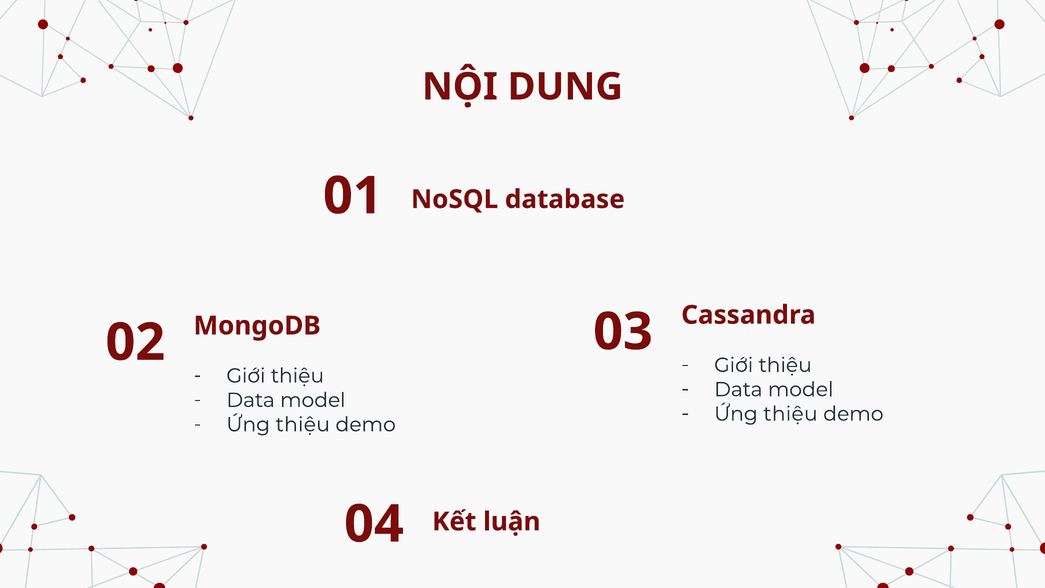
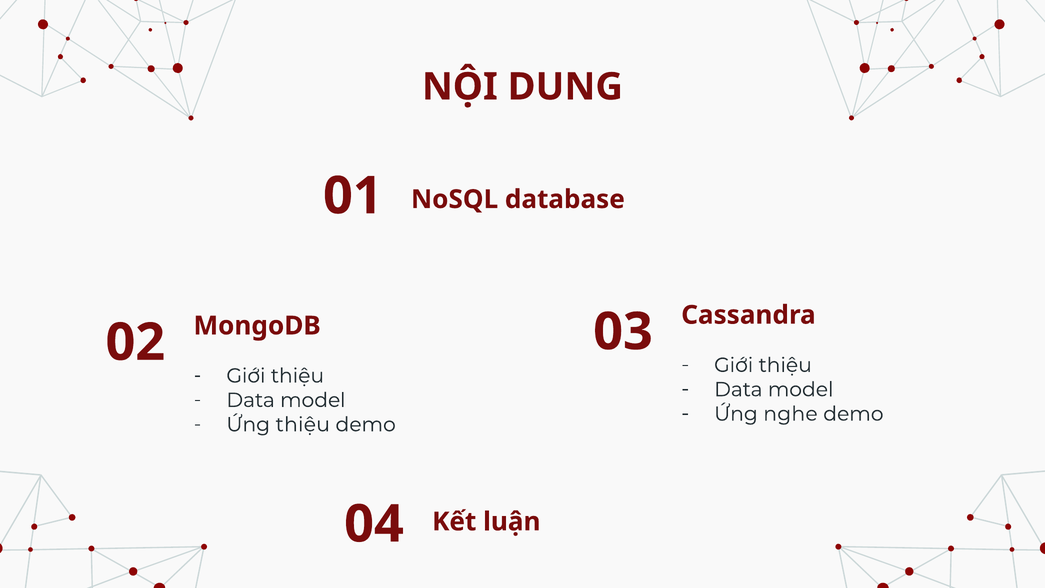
thiệu: thiệu -> nghe (790, 414)
